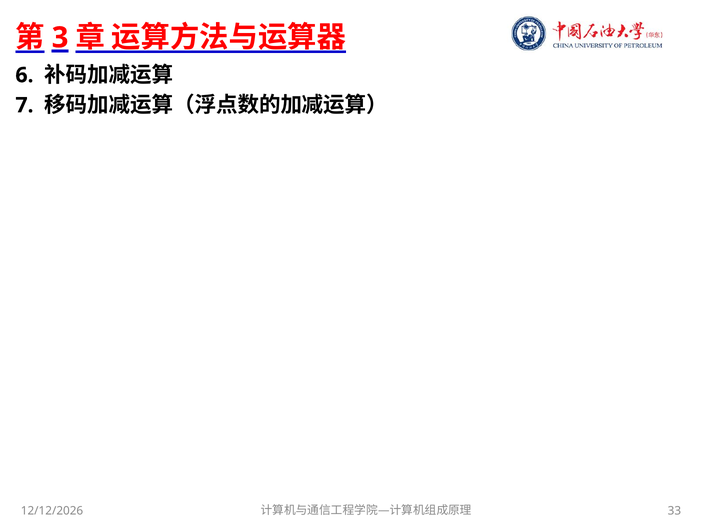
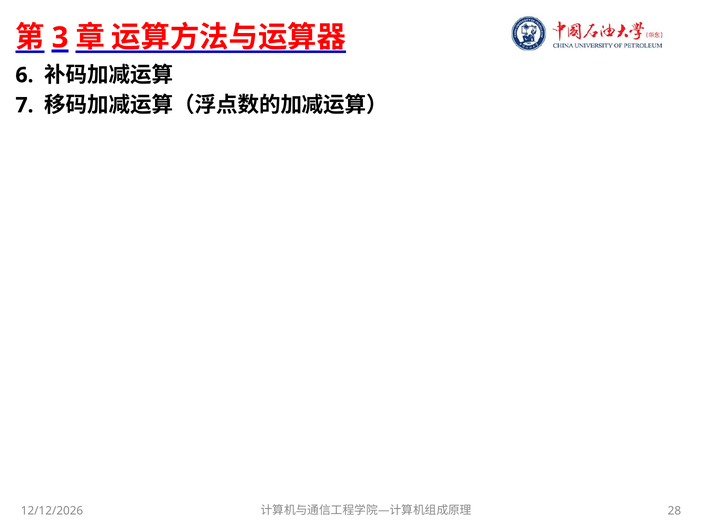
33: 33 -> 28 (674, 511)
